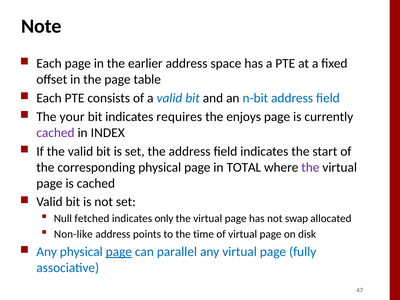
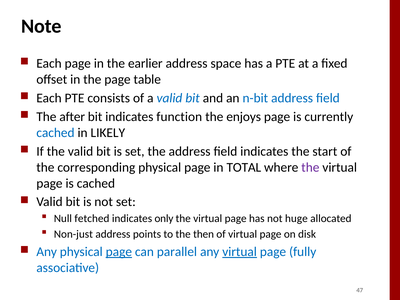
your: your -> after (72, 117)
requires: requires -> function (179, 117)
cached colour: purple -> blue (55, 133)
INDEX: INDEX -> LIKELY (108, 133)
swap: swap -> huge (296, 219)
Non-like: Non-like -> Non-just (73, 234)
time: time -> then (204, 234)
virtual underline: none -> present (240, 252)
